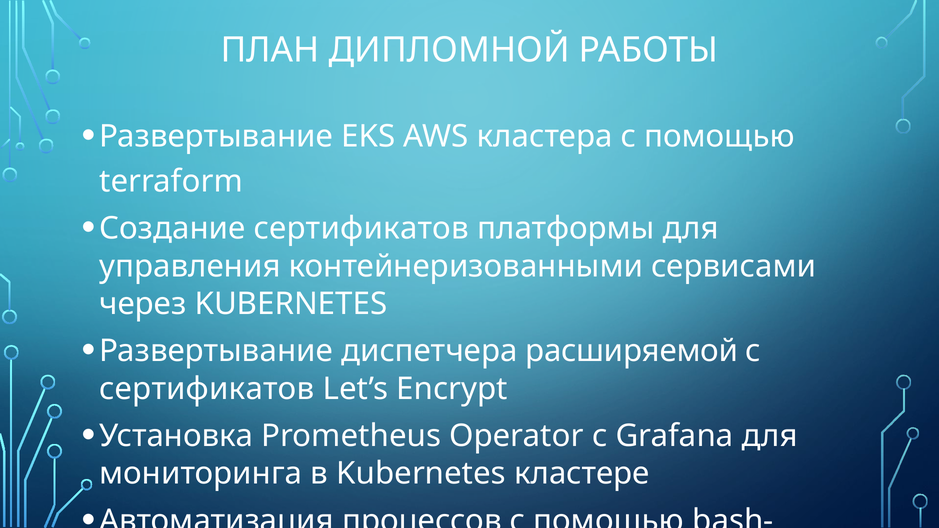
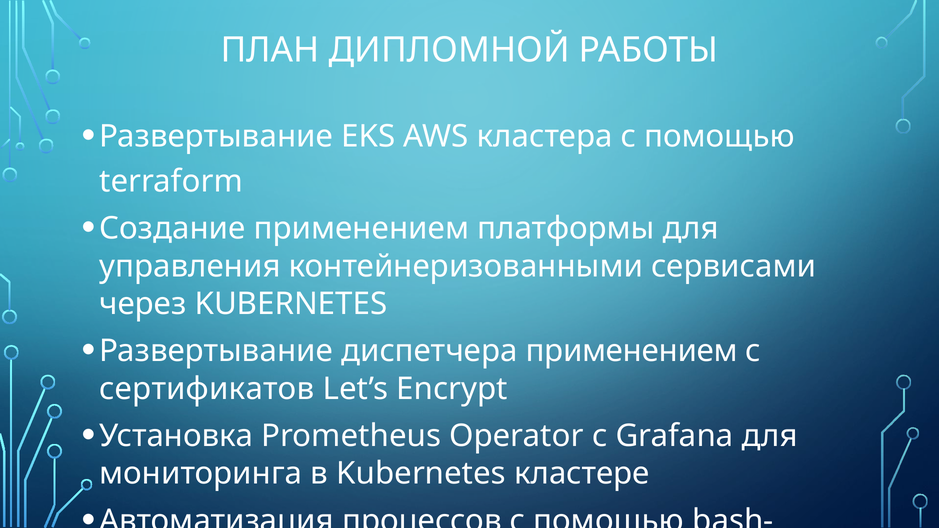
Создание сертификатов: сертификатов -> применением (361, 229)
диспетчера расширяемой: расширяемой -> применением (632, 351)
